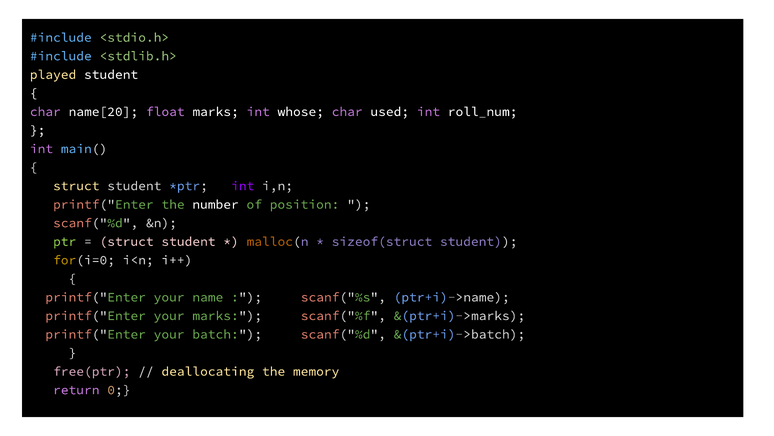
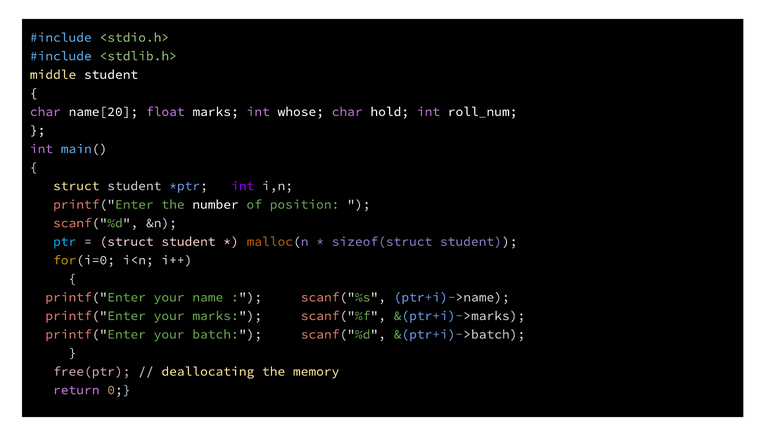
played: played -> middle (53, 74)
used: used -> hold (390, 112)
ptr colour: light green -> light blue (65, 241)
